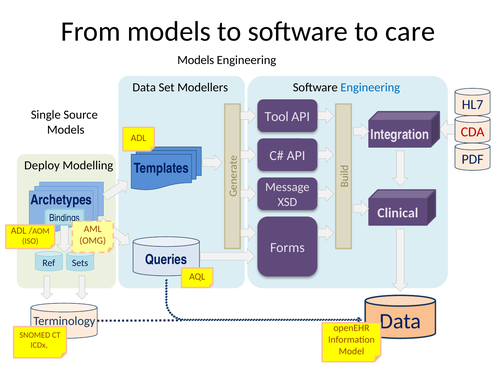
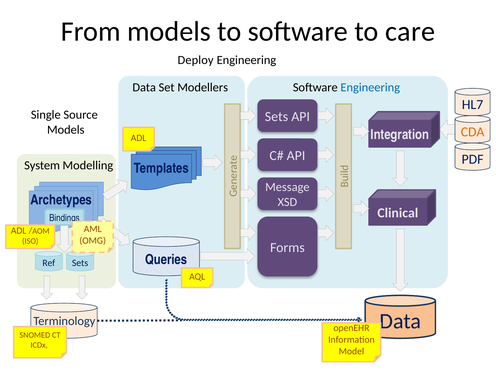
Models: Models -> Deploy (196, 60)
Tool: Tool -> Sets (276, 117)
CDA colour: red -> orange (473, 132)
Deploy: Deploy -> System (42, 165)
